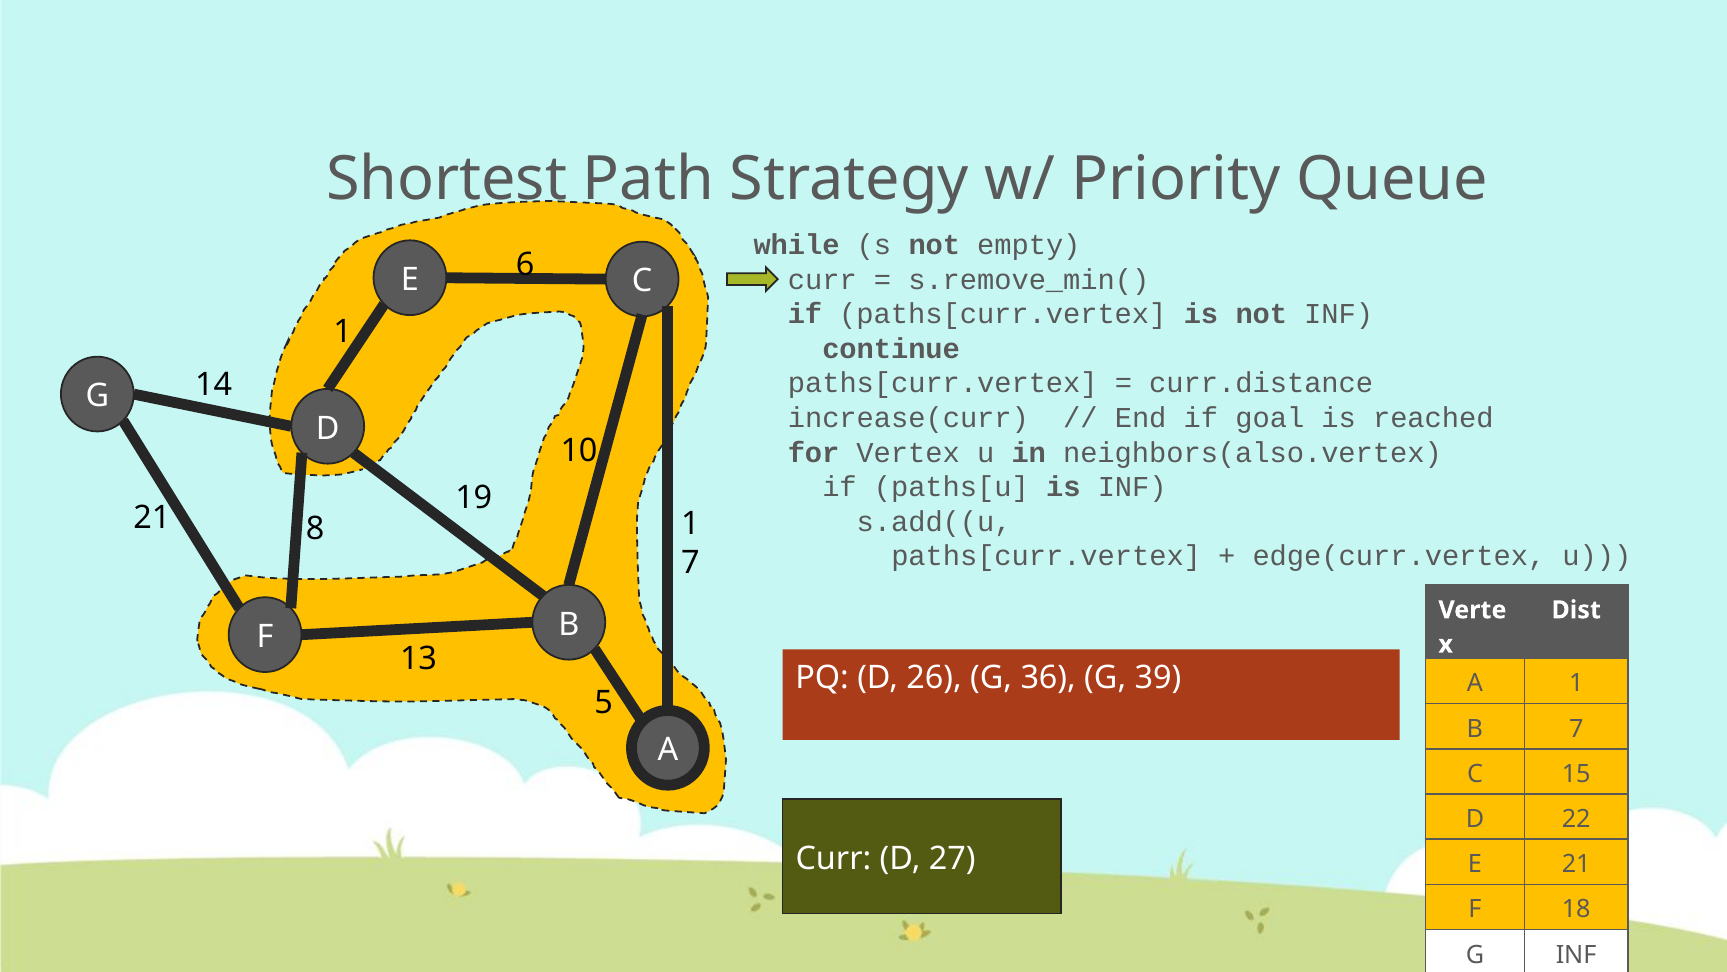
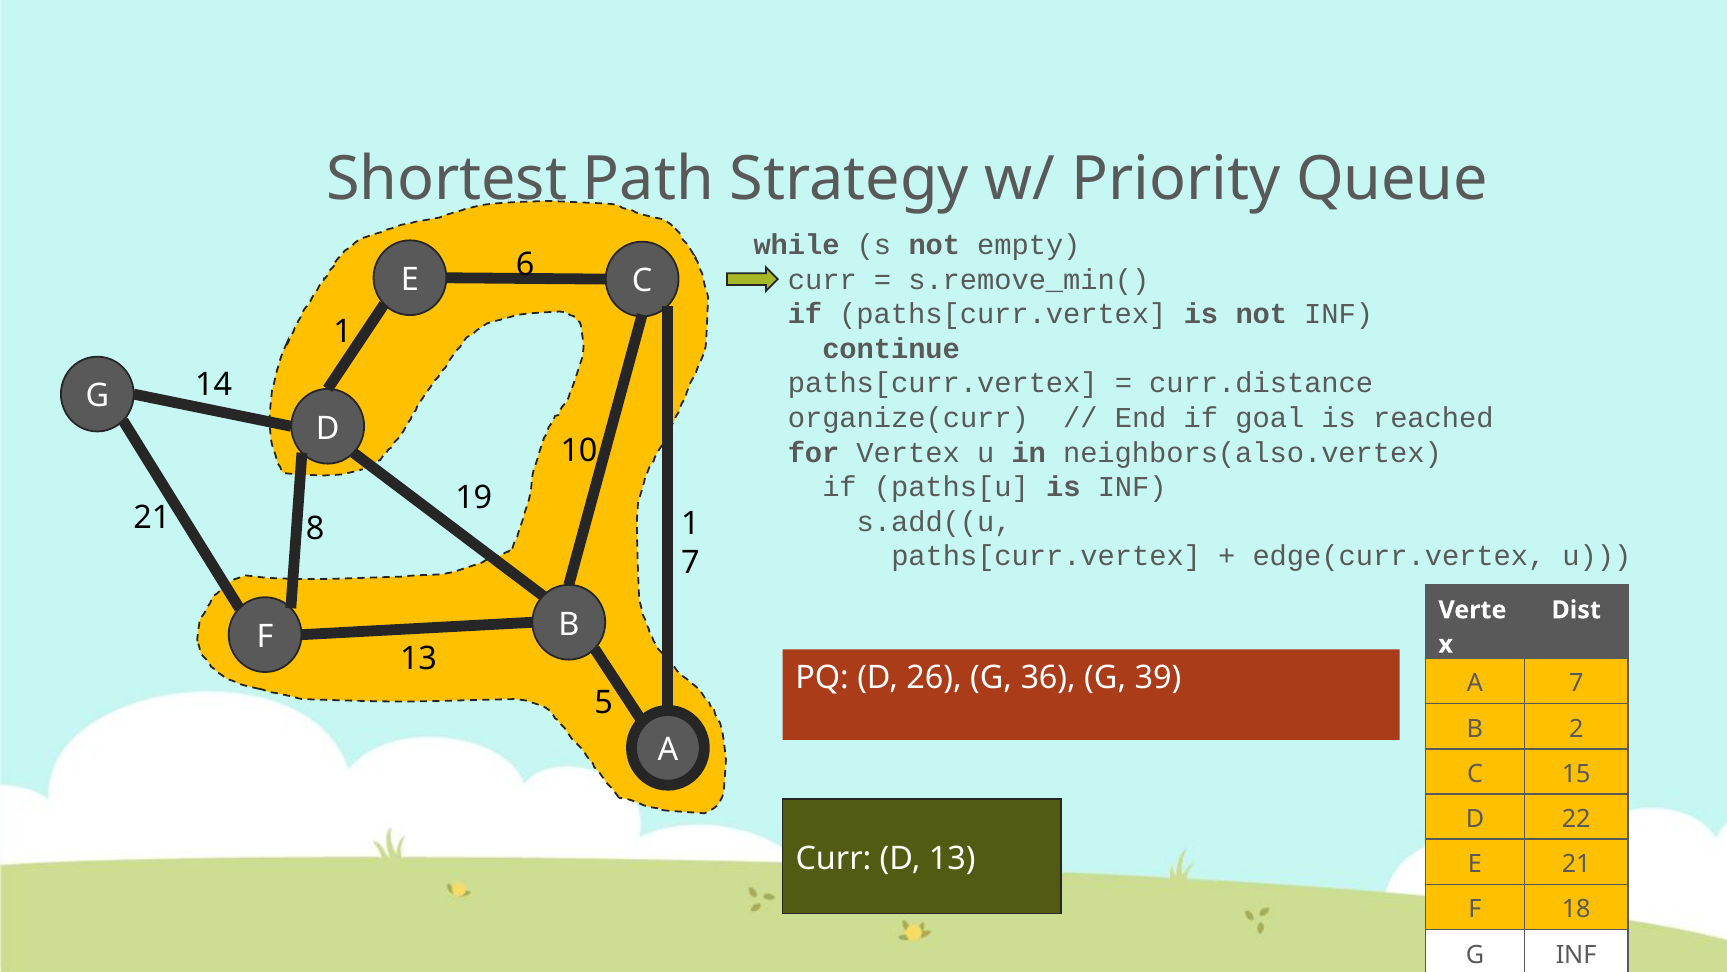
increase(curr: increase(curr -> organize(curr (908, 418)
A 1: 1 -> 7 (1576, 683)
B 7: 7 -> 2 (1576, 728)
D 27: 27 -> 13 (952, 858)
